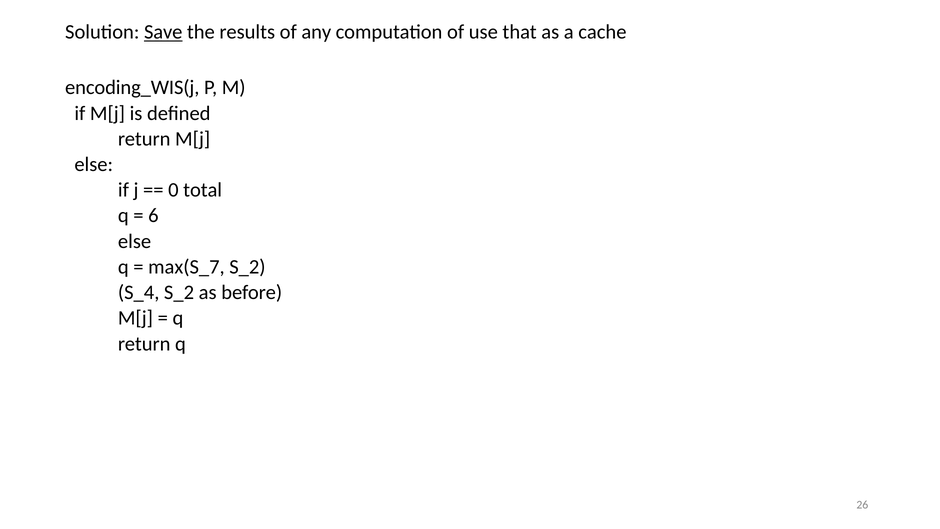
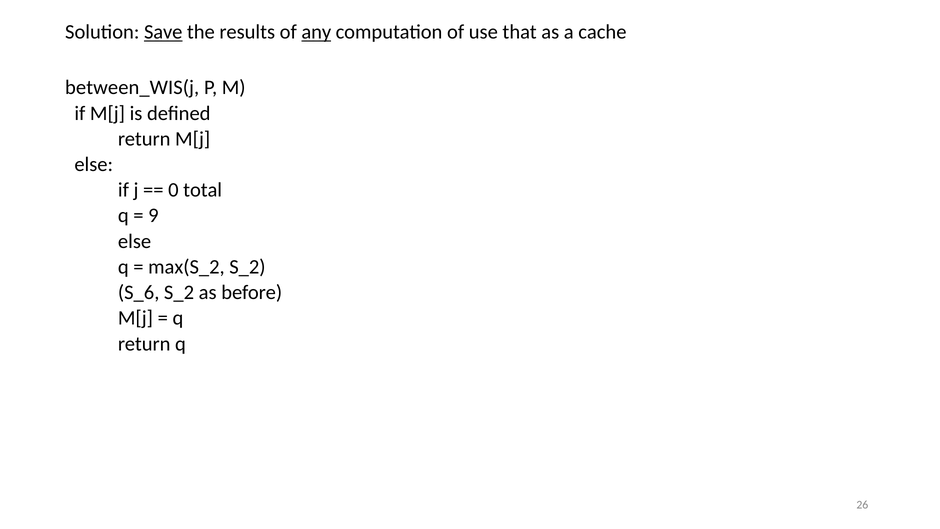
any underline: none -> present (316, 32)
encoding_WIS(j: encoding_WIS(j -> between_WIS(j (132, 88)
6: 6 -> 9 (153, 216)
max(S_7: max(S_7 -> max(S_2 (186, 267)
S_4: S_4 -> S_6 (139, 292)
